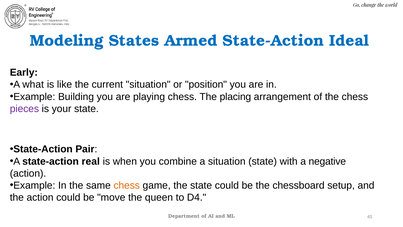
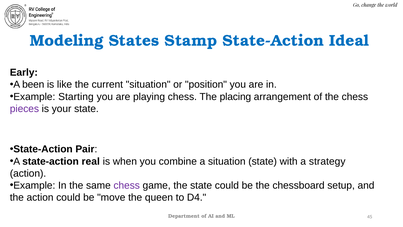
Armed: Armed -> Stamp (191, 41)
what: what -> been (33, 85)
Building: Building -> Starting (76, 97)
negative: negative -> strategy (327, 161)
chess colour: orange -> purple (127, 185)
